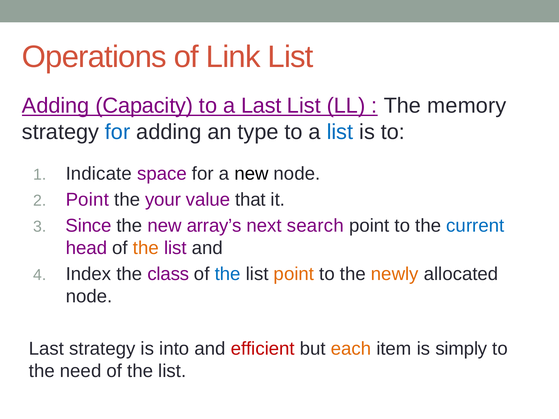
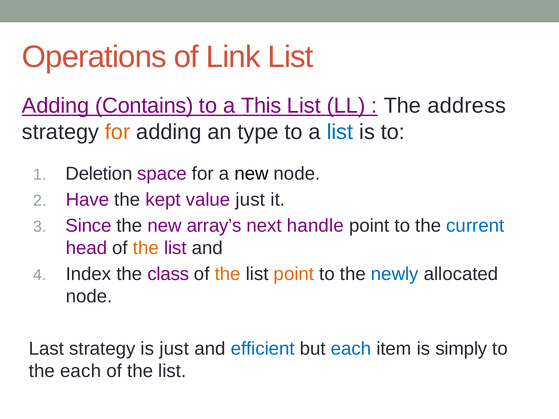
Capacity: Capacity -> Contains (144, 106)
a Last: Last -> This (261, 106)
memory: memory -> address (467, 106)
for colour: blue -> orange (118, 132)
Indicate: Indicate -> Deletion (99, 174)
Point: Point -> Have (87, 200)
your: your -> kept (163, 200)
value that: that -> just (250, 200)
search: search -> handle (315, 226)
the colour: blue -> orange (228, 274)
newly colour: orange -> blue (395, 274)
is into: into -> just (174, 349)
efficient colour: red -> blue (263, 349)
each colour: orange -> blue (351, 349)
the need: need -> each (81, 371)
